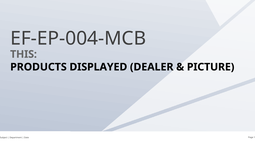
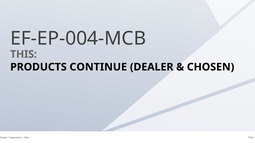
DISPLAYED: DISPLAYED -> CONTINUE (98, 67)
PICTURE: PICTURE -> CHOSEN (211, 67)
